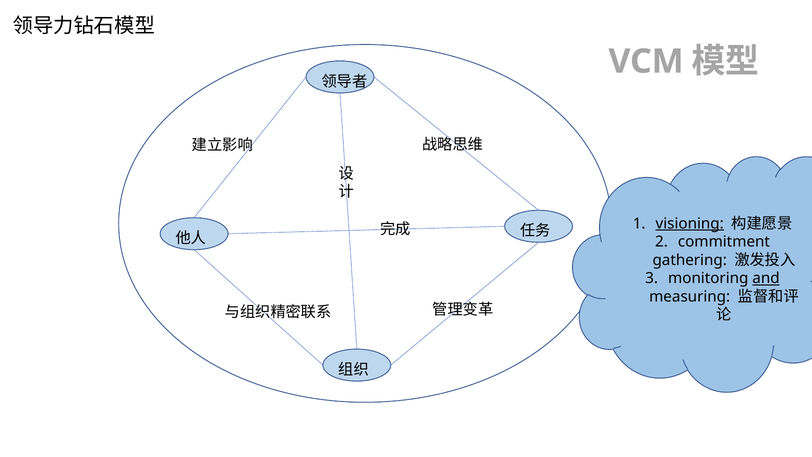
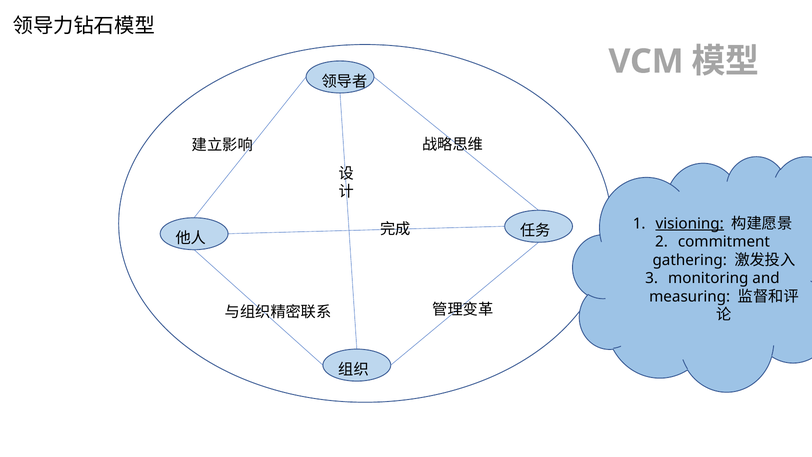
and underline: present -> none (766, 278)
